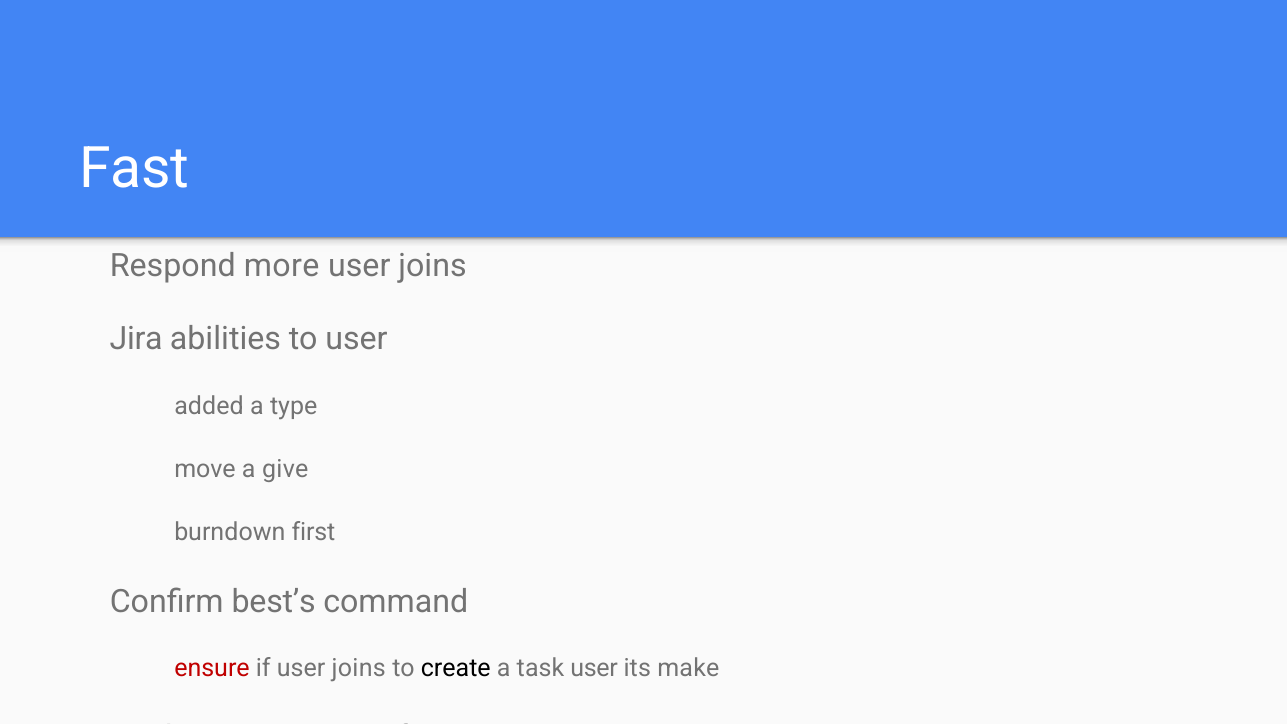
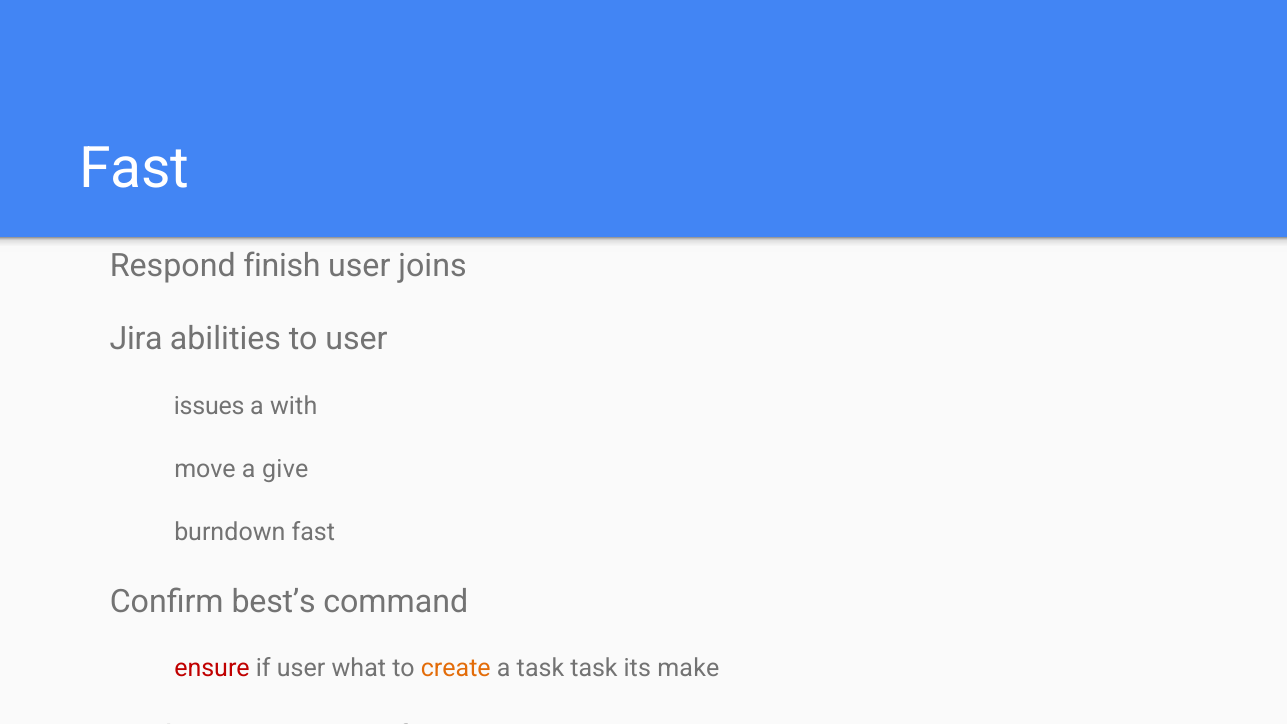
more: more -> finish (282, 266)
added: added -> issues (209, 406)
type: type -> with (294, 406)
burndown first: first -> fast (313, 532)
if user joins: joins -> what (359, 668)
create colour: black -> orange (456, 668)
task user: user -> task (594, 668)
